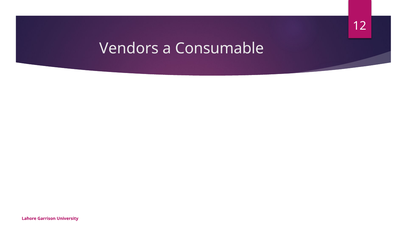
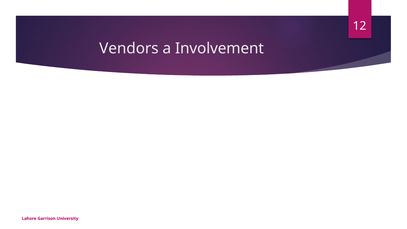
Consumable: Consumable -> Involvement (219, 48)
